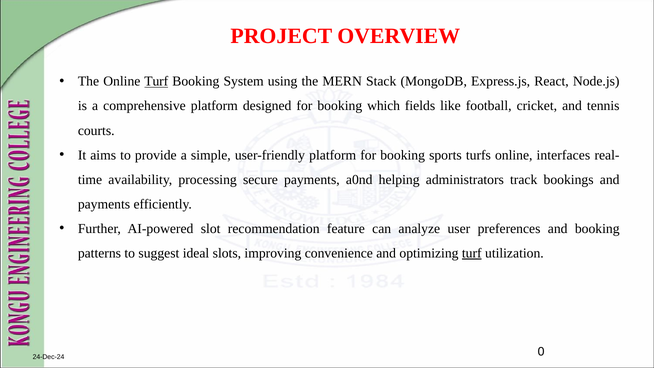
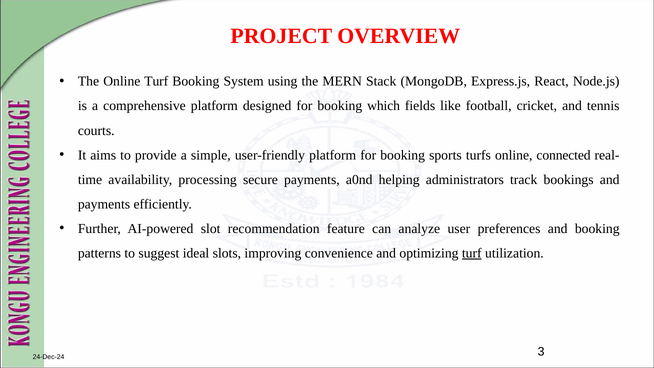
Turf underline: present -> none (156, 81)
interfaces: interfaces -> connected (564, 155)
0: 0 -> 3 (541, 352)
